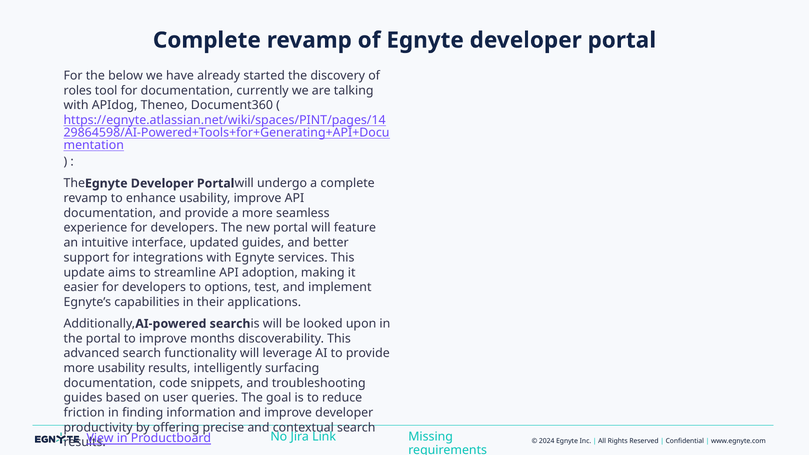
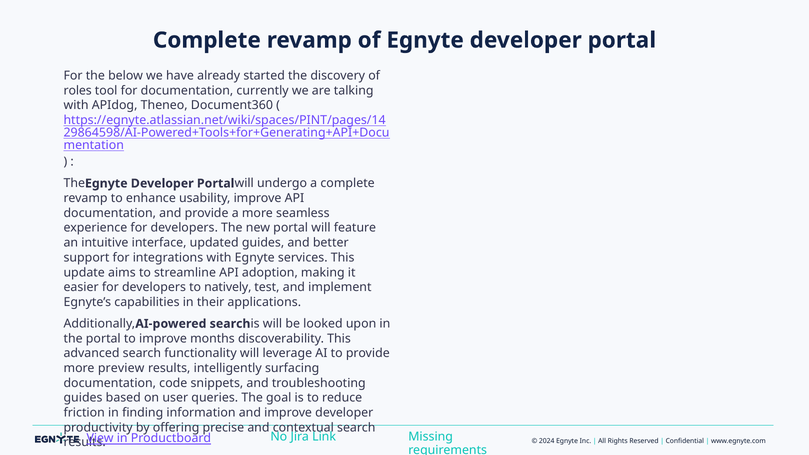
options: options -> natively (228, 287)
more usability: usability -> preview (121, 368)
